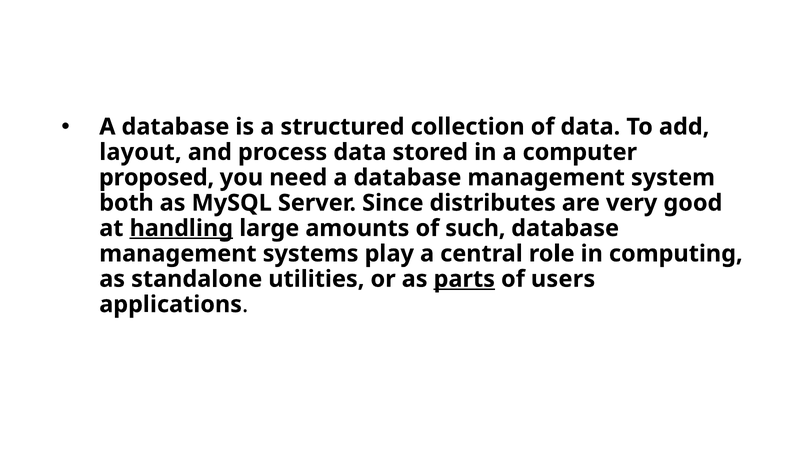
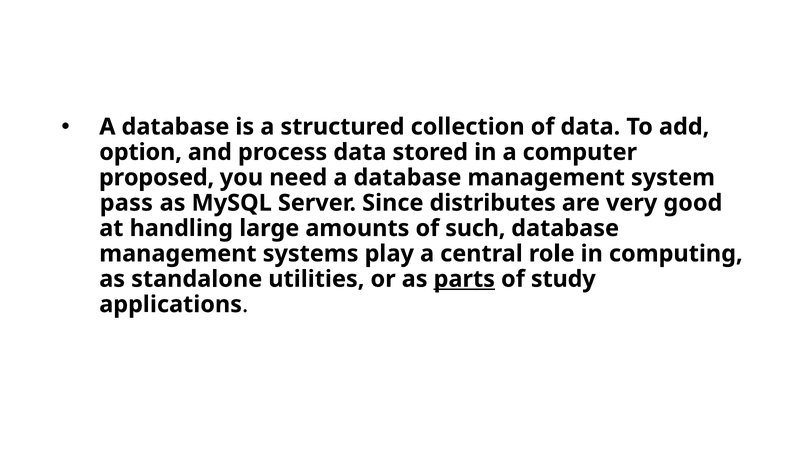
layout: layout -> option (141, 152)
both: both -> pass (126, 203)
handling underline: present -> none (181, 228)
users: users -> study (563, 279)
